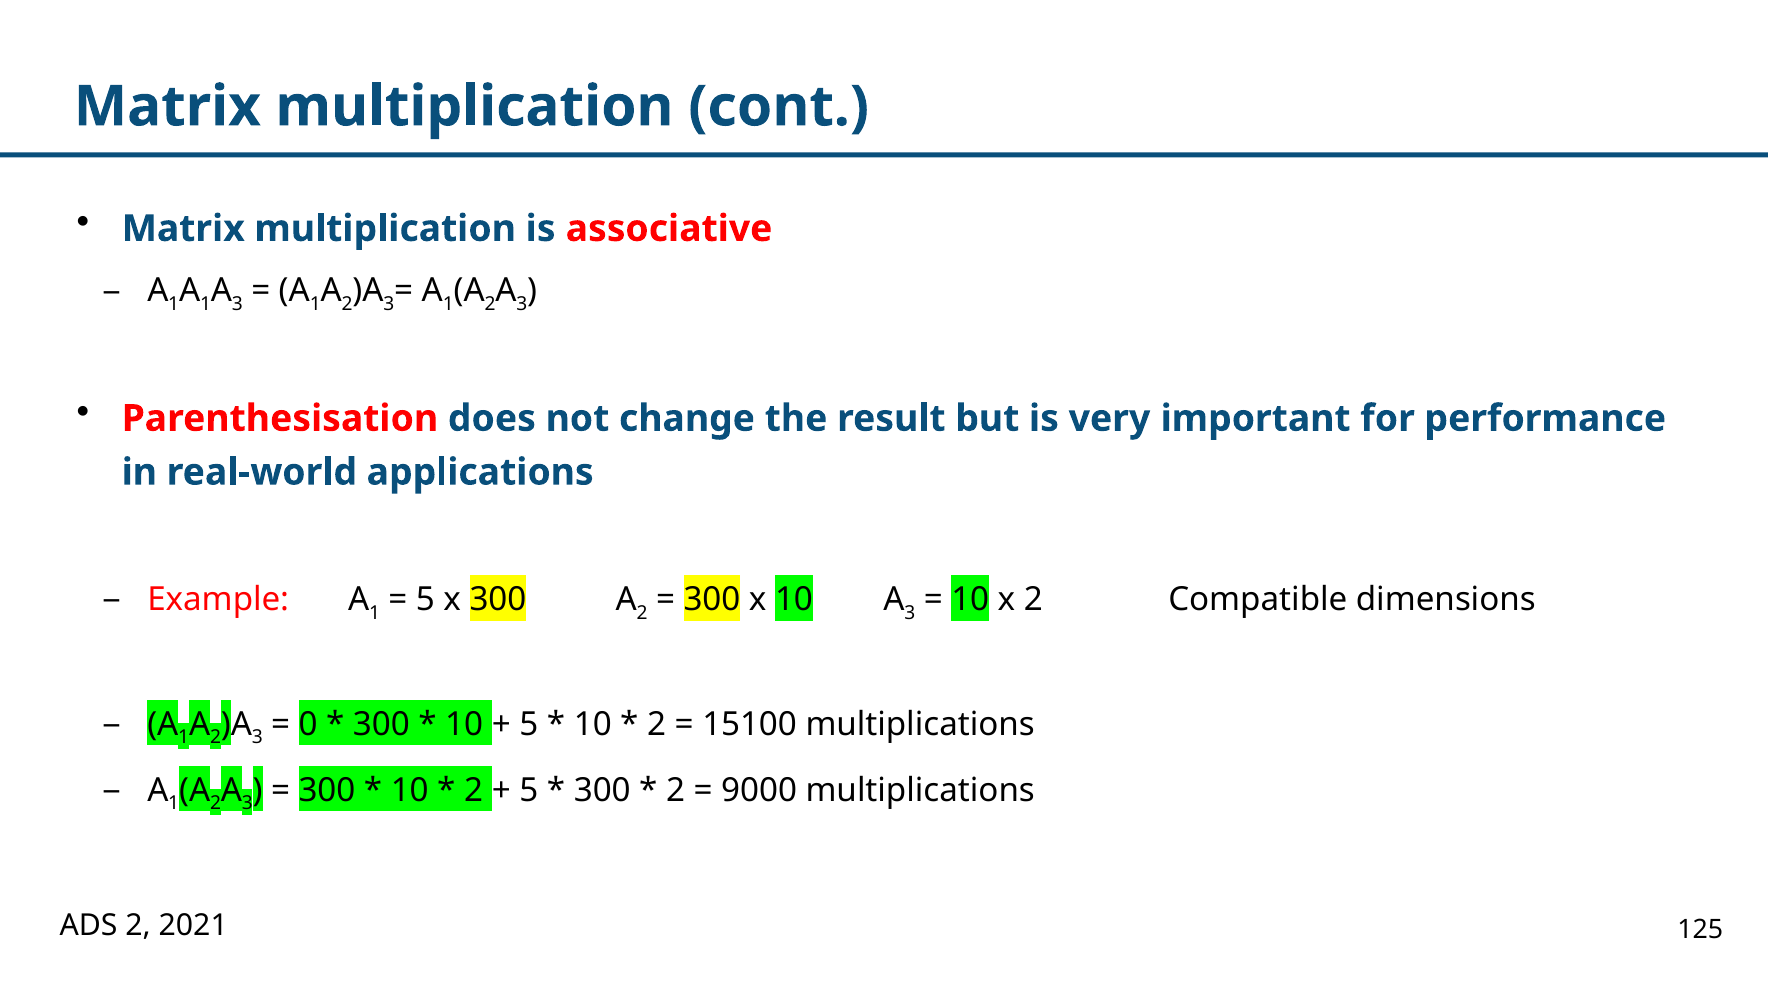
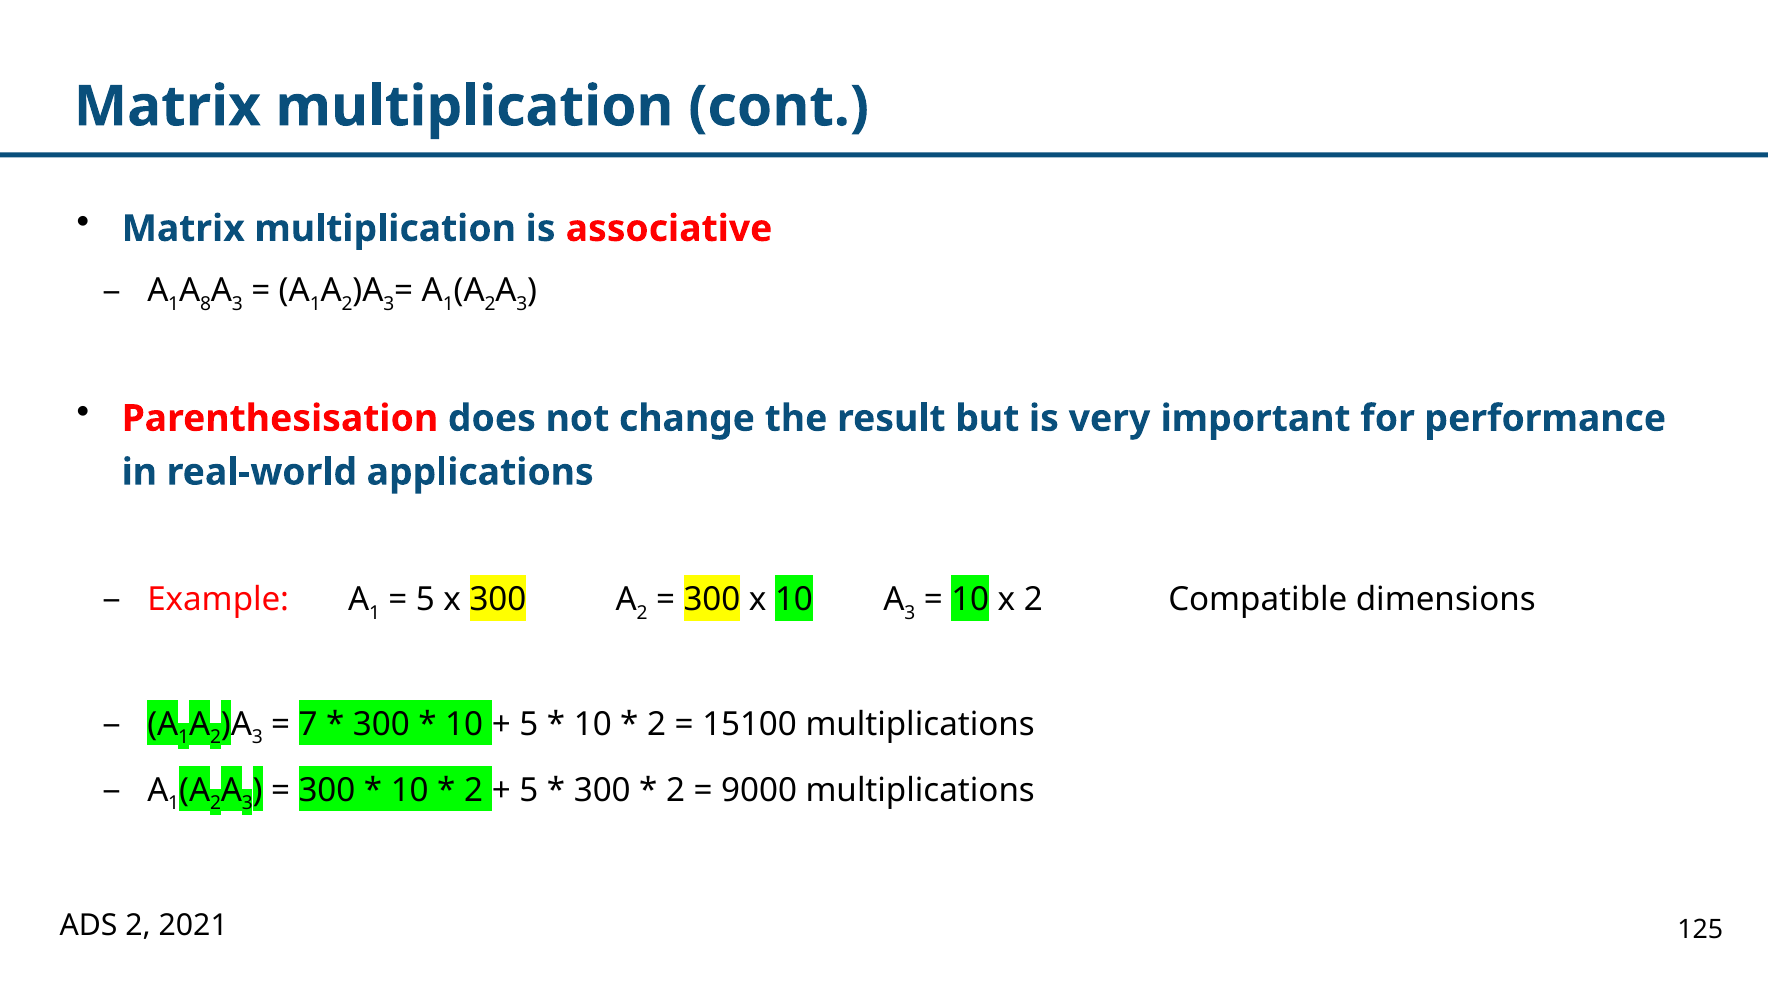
1: 1 -> 8 (206, 304)
0: 0 -> 7 (308, 724)
